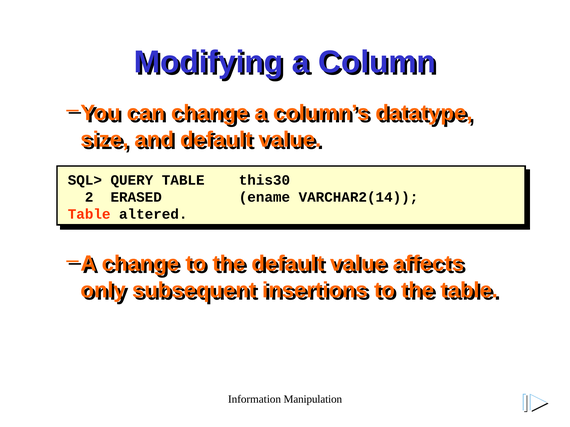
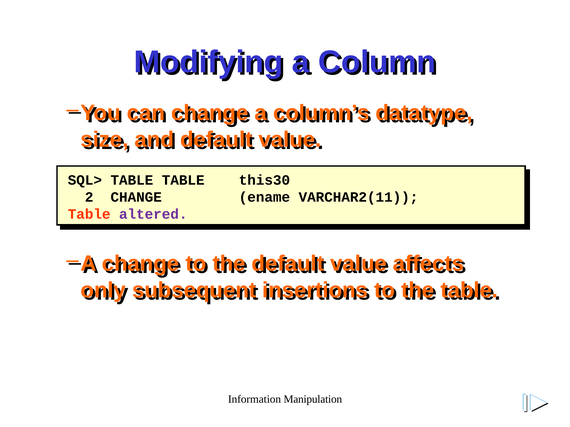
SQL> QUERY: QUERY -> TABLE (132, 180)
2 ERASED: ERASED -> CHANGE (136, 197)
VARCHAR2(14: VARCHAR2(14 -> VARCHAR2(11 (358, 197)
altered colour: black -> purple (153, 214)
